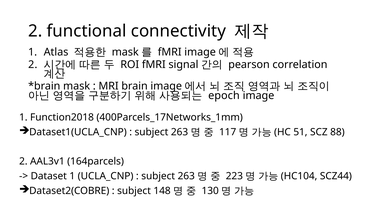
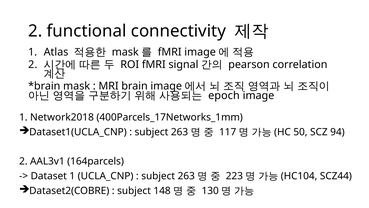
Function2018: Function2018 -> Network2018 (62, 117)
51: 51 -> 50 (300, 132)
88: 88 -> 94 (337, 132)
